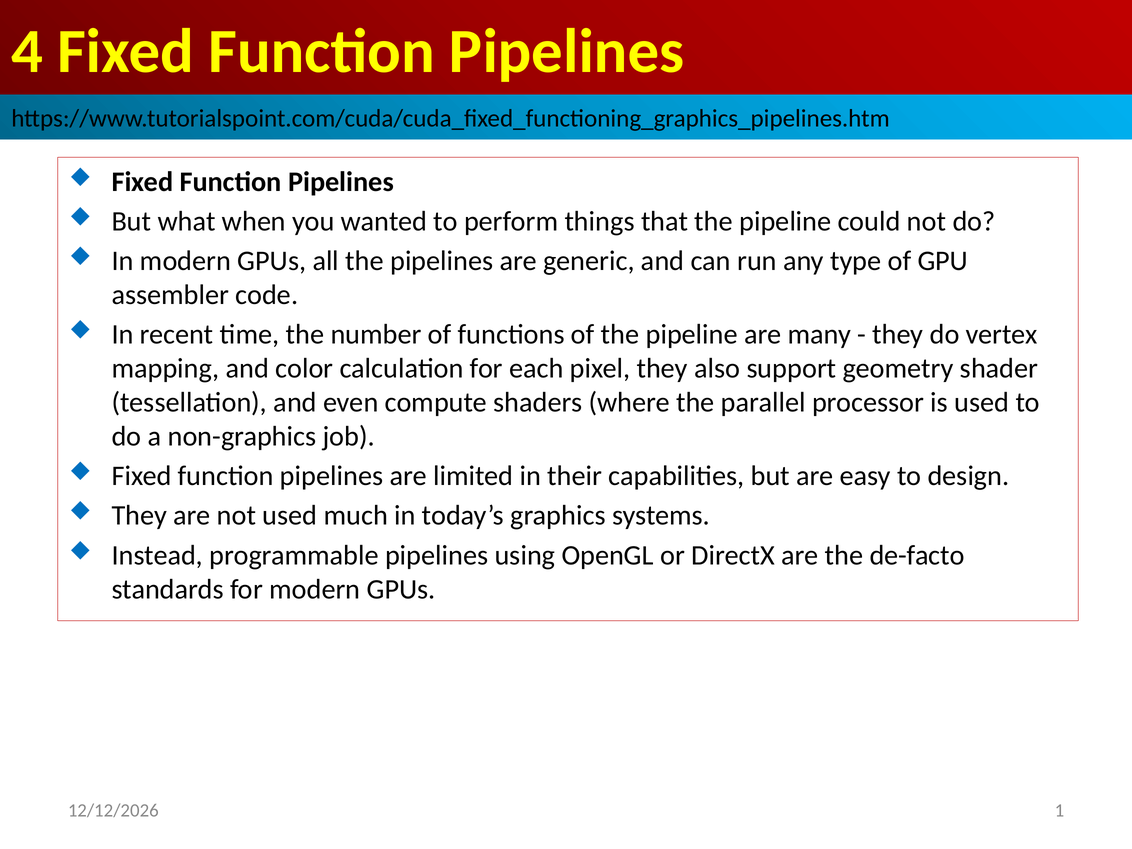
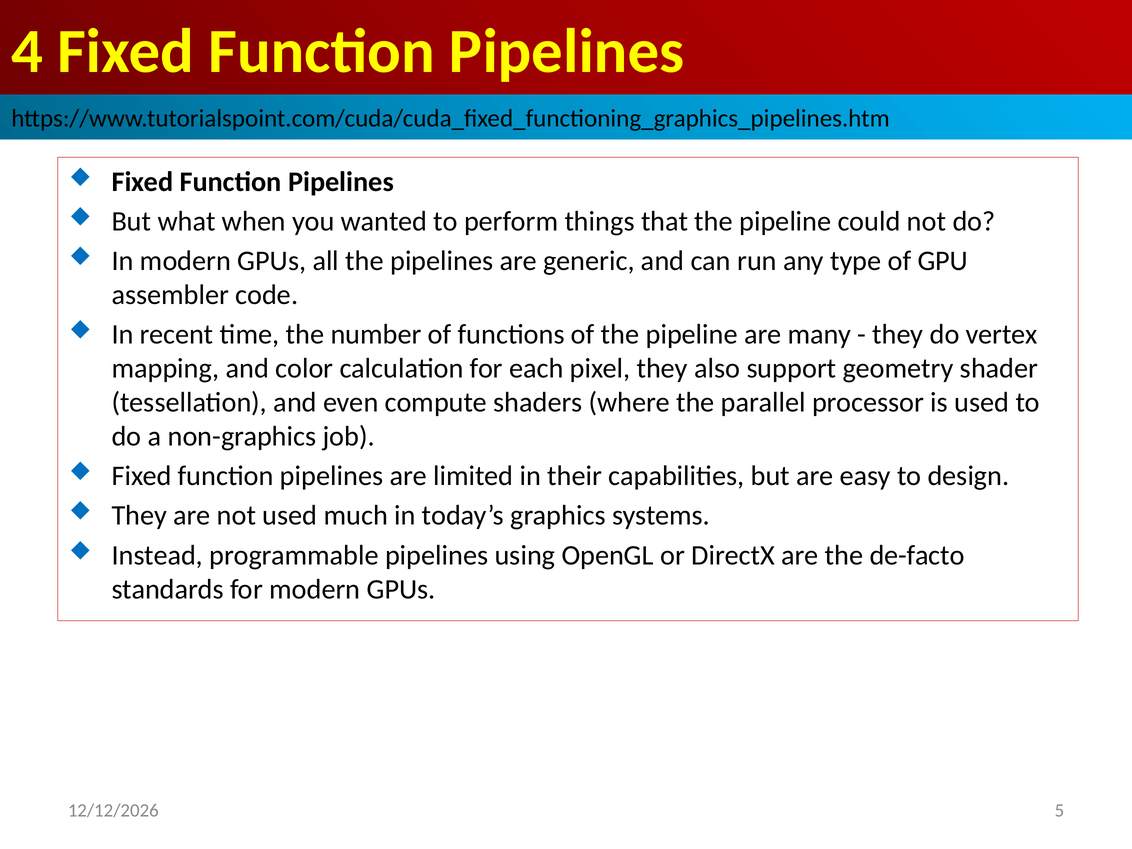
1: 1 -> 5 (1059, 811)
